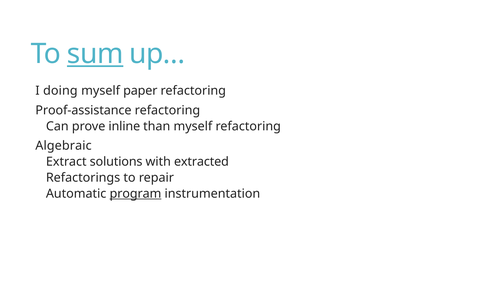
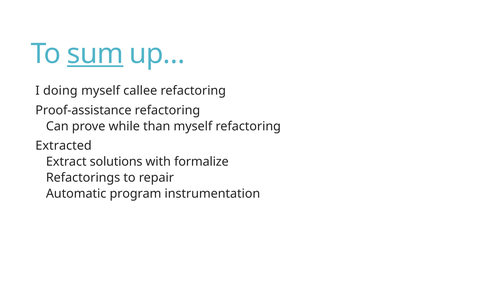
paper: paper -> callee (140, 91)
inline: inline -> while (124, 126)
Algebraic: Algebraic -> Extracted (64, 146)
extracted: extracted -> formalize (201, 162)
program underline: present -> none (135, 194)
